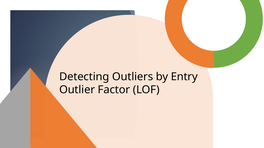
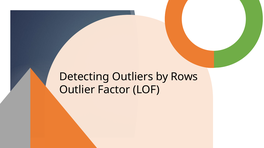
Entry: Entry -> Rows (184, 77)
